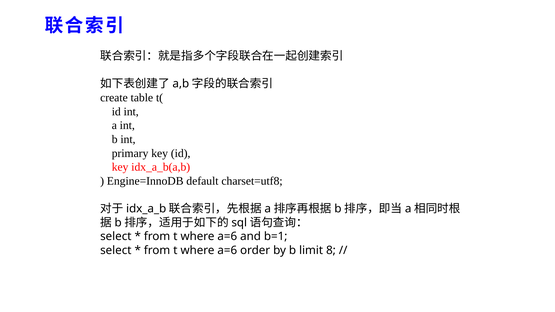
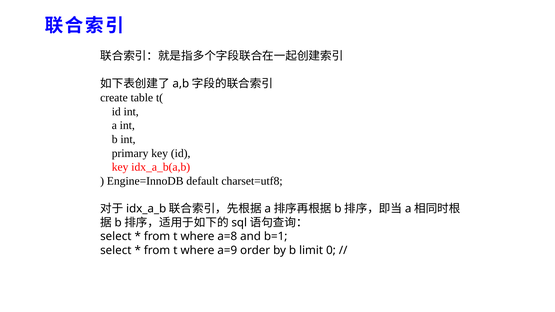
a=6: a=6 -> a=8 (227, 237)
a=6: a=6 -> a=9 (227, 250)
8: 8 -> 0 (331, 250)
